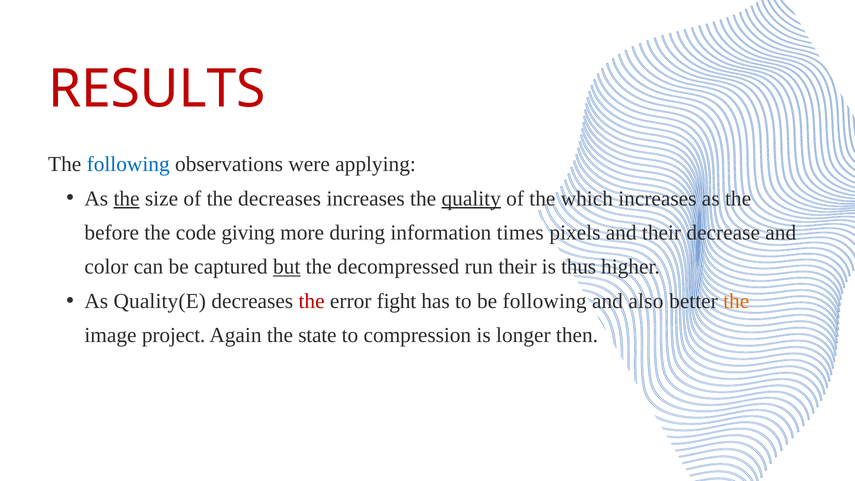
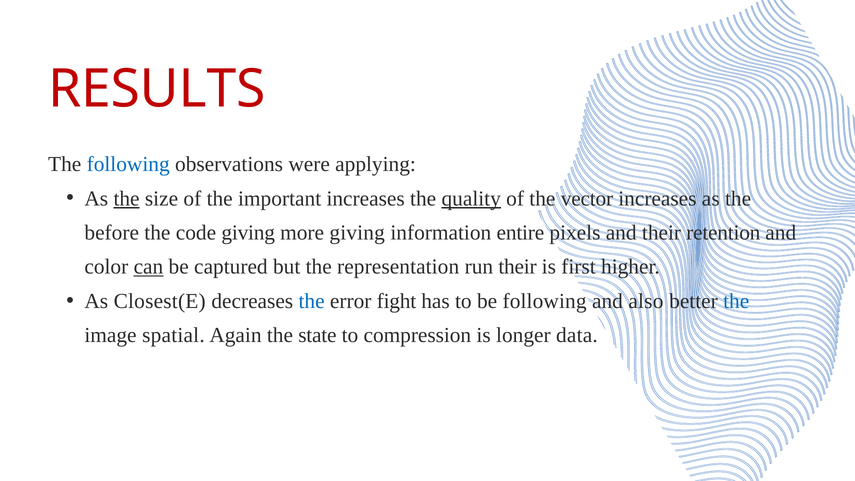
the decreases: decreases -> important (280, 198)
which: which -> vector (587, 198)
more during: during -> giving (357, 233)
times: times -> entire (520, 233)
decrease: decrease -> retention (723, 233)
can underline: none -> present (148, 267)
but underline: present -> none (287, 267)
decompressed: decompressed -> representation (398, 267)
thus: thus -> first (579, 267)
Quality(E: Quality(E -> Closest(E (160, 301)
the colour: red -> blue (312, 301)
the colour: orange -> blue (736, 301)
project: project -> spatial (173, 335)
then: then -> data (577, 335)
